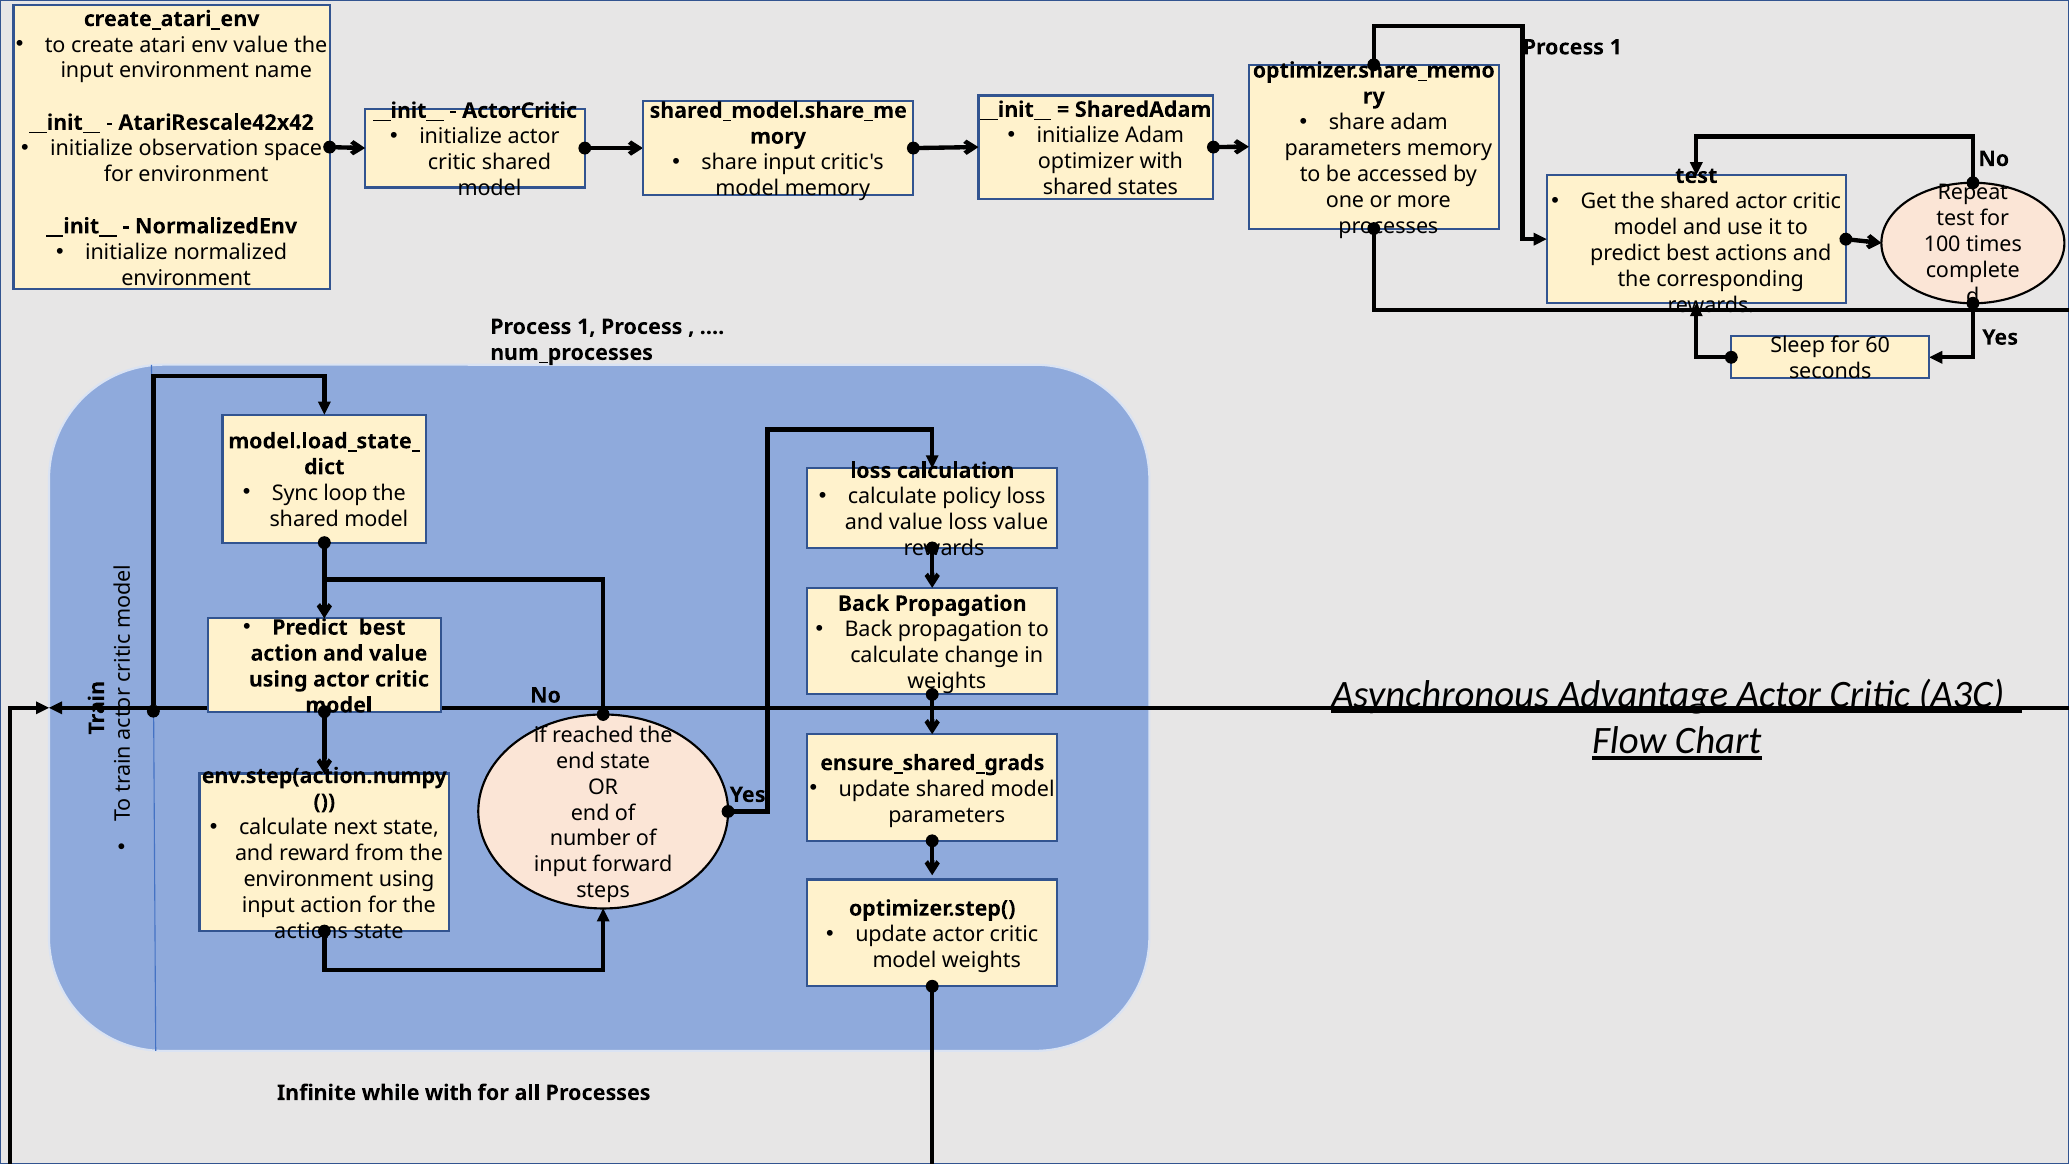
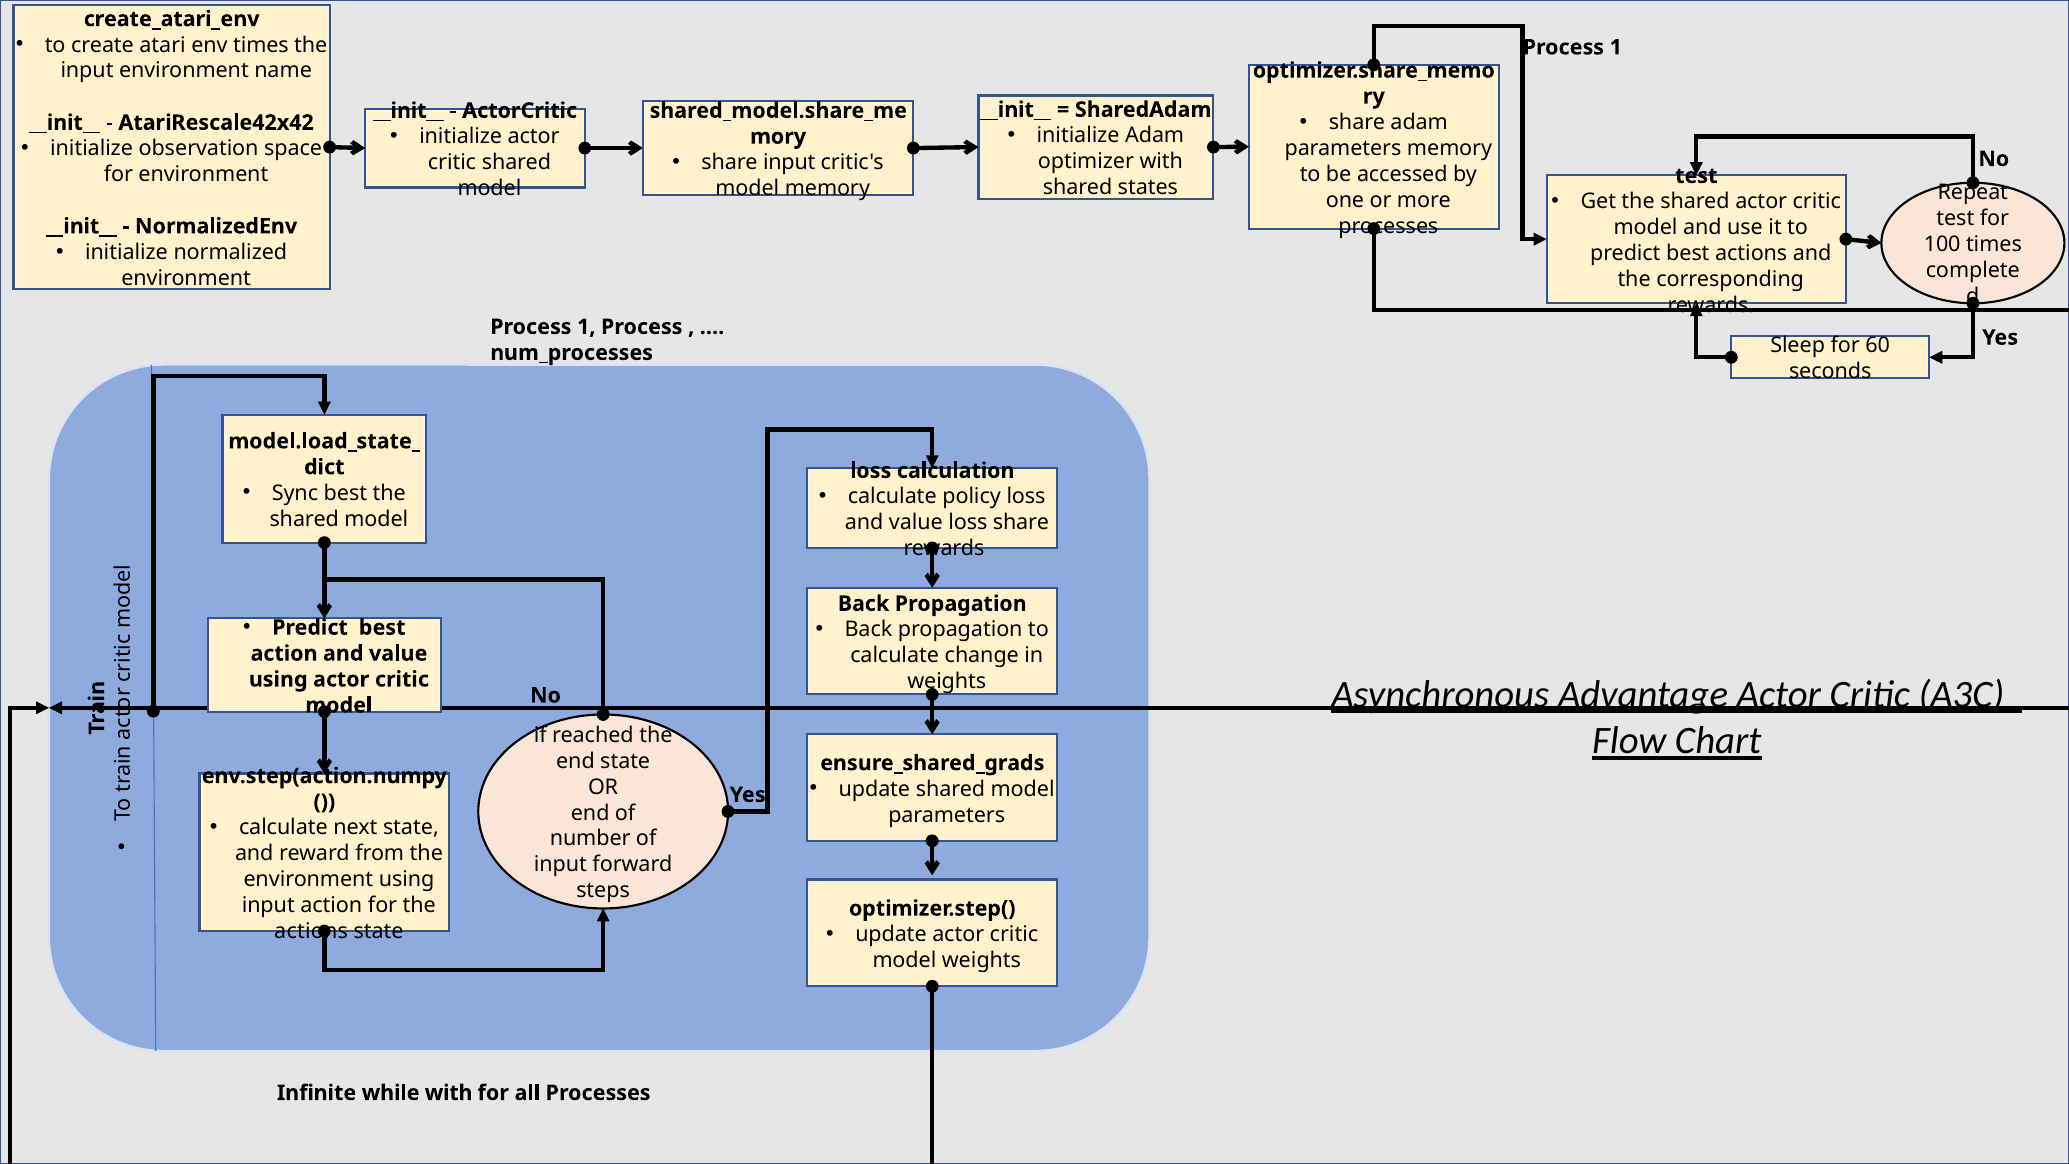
env value: value -> times (261, 45)
Sync loop: loop -> best (345, 493)
loss value: value -> share (1021, 522)
